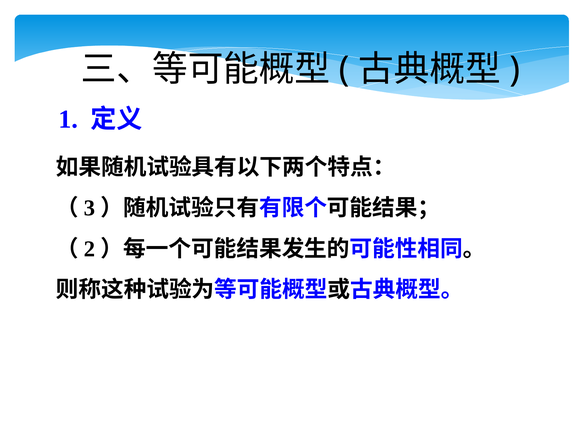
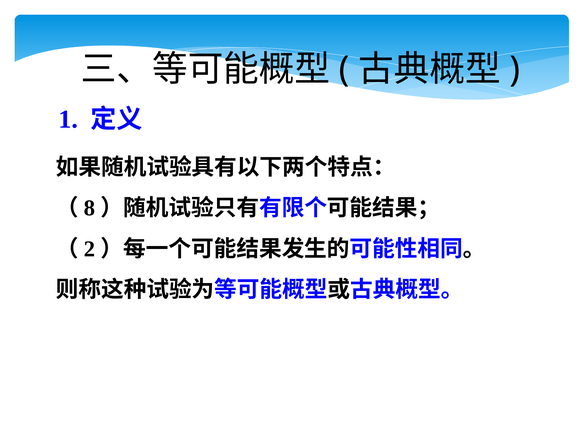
3: 3 -> 8 (90, 208)
